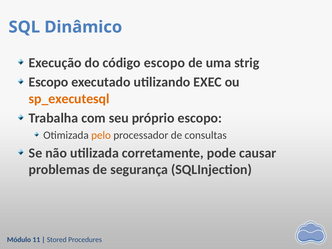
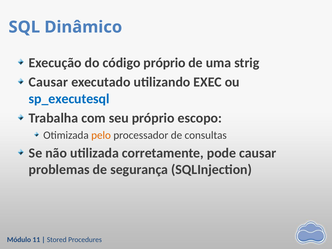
código escopo: escopo -> próprio (165, 63)
Escopo: Escopo -> Causar (48, 82)
sp_executesql colour: orange -> blue (69, 99)
